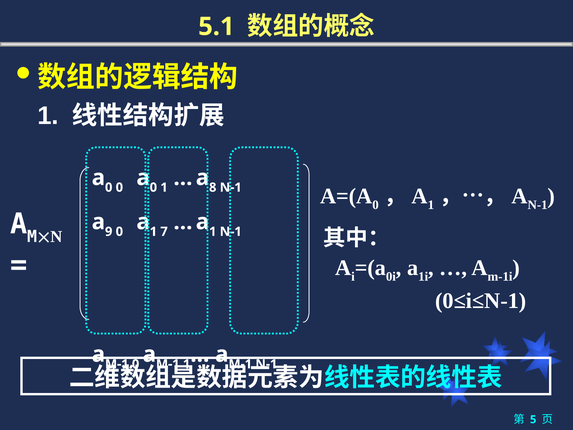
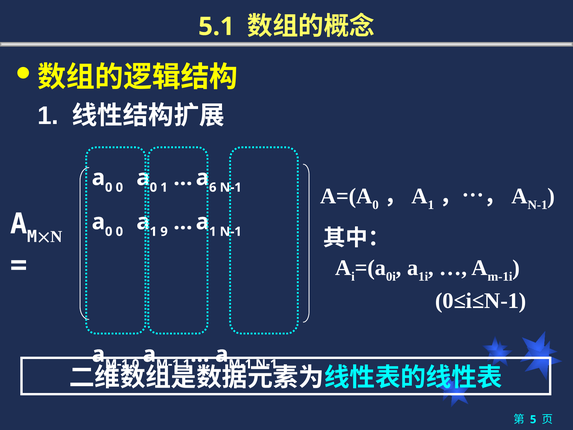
8: 8 -> 6 (213, 187)
9: 9 -> 0 (109, 232)
7: 7 -> 9 (164, 232)
